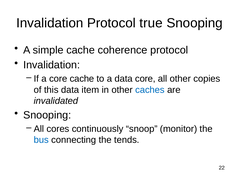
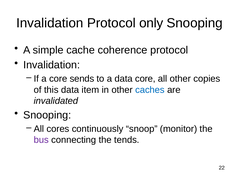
true: true -> only (151, 23)
core cache: cache -> sends (82, 79)
bus colour: blue -> purple (41, 140)
